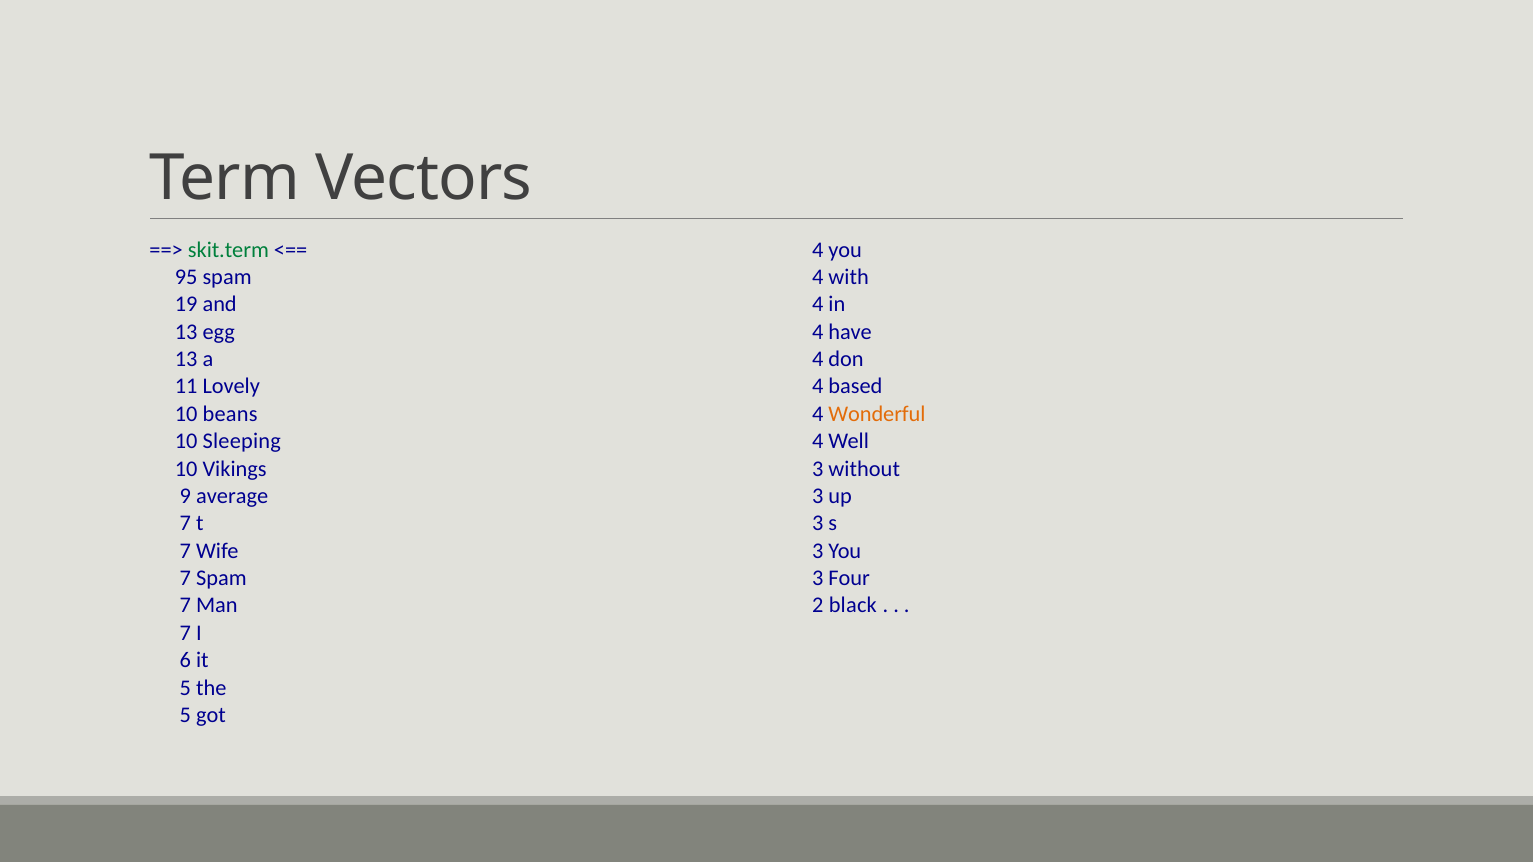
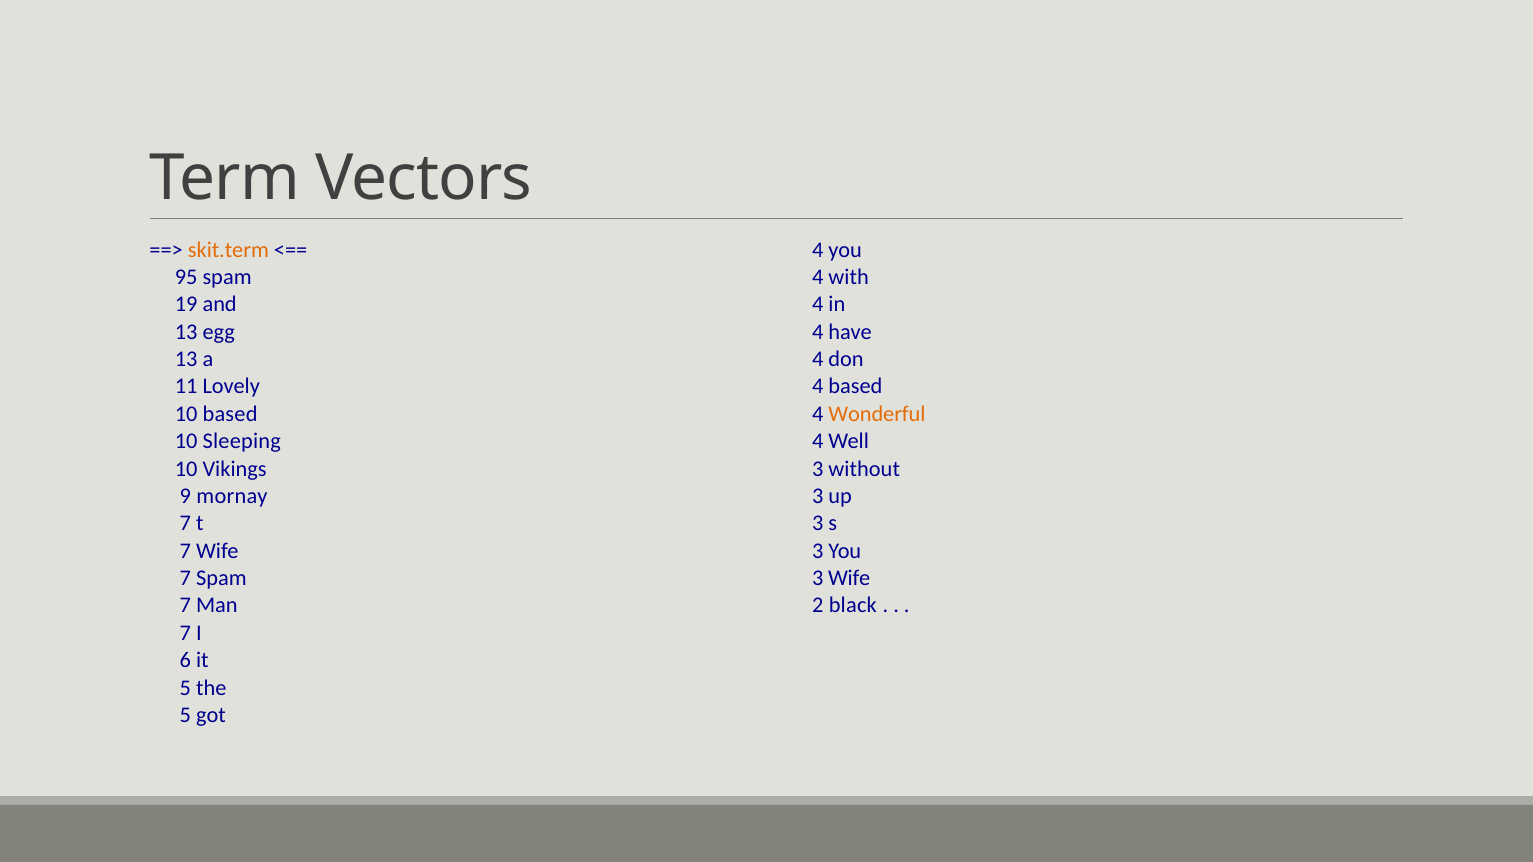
skit.term colour: green -> orange (228, 250)
10 beans: beans -> based (230, 414)
average: average -> mornay (232, 496)
3 Four: Four -> Wife (849, 578)
